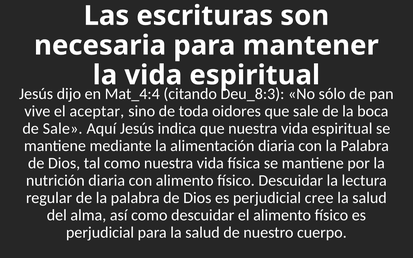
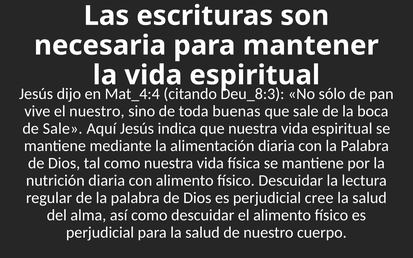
el aceptar: aceptar -> nuestro (97, 111)
oidores: oidores -> buenas (236, 111)
